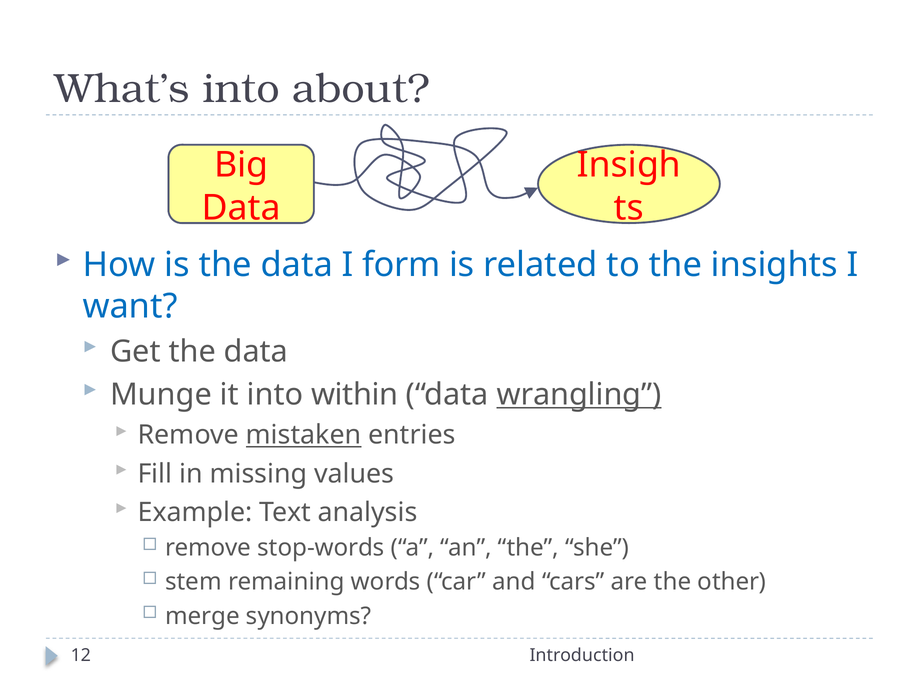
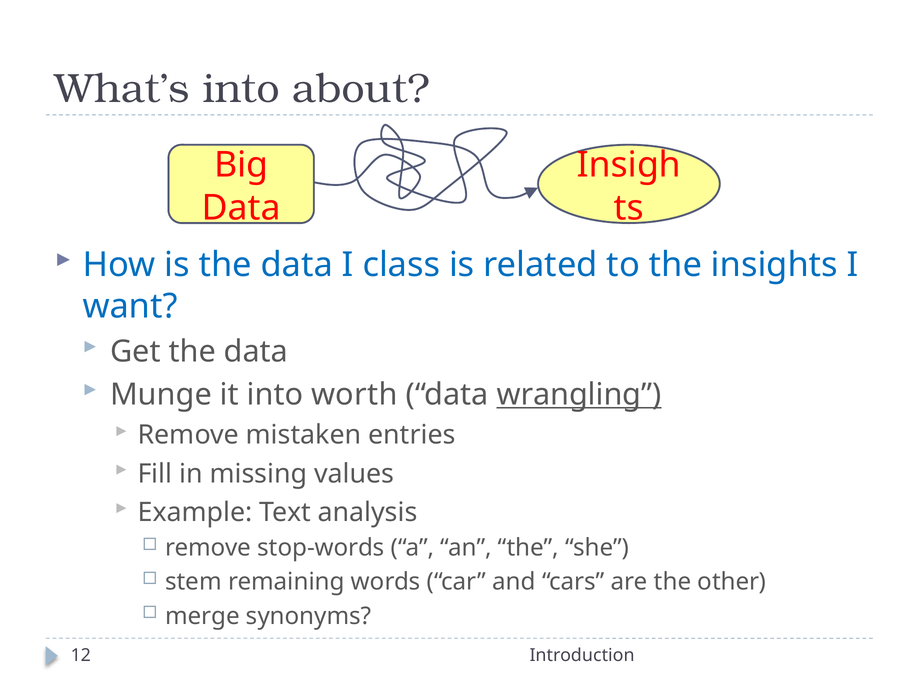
form: form -> class (401, 265)
within: within -> worth (354, 395)
mistaken underline: present -> none (304, 435)
